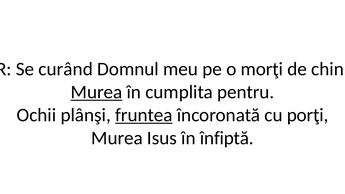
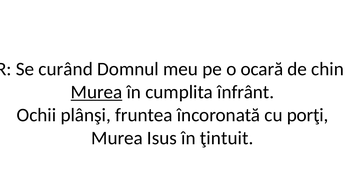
morţi: morţi -> ocară (262, 69)
pentru: pentru -> înfrânt (246, 92)
fruntea underline: present -> none (144, 115)
înfiptă: înfiptă -> ţintuit (227, 138)
